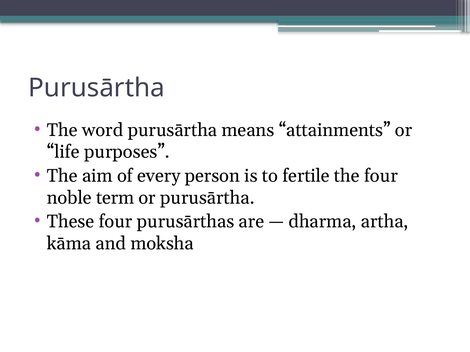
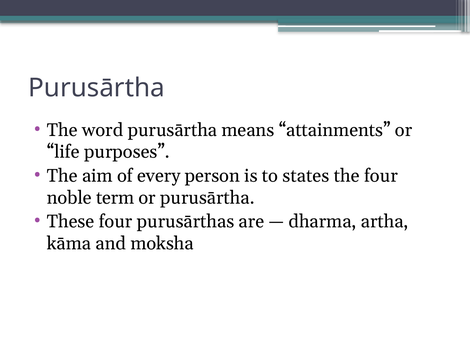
fertile: fertile -> states (306, 176)
